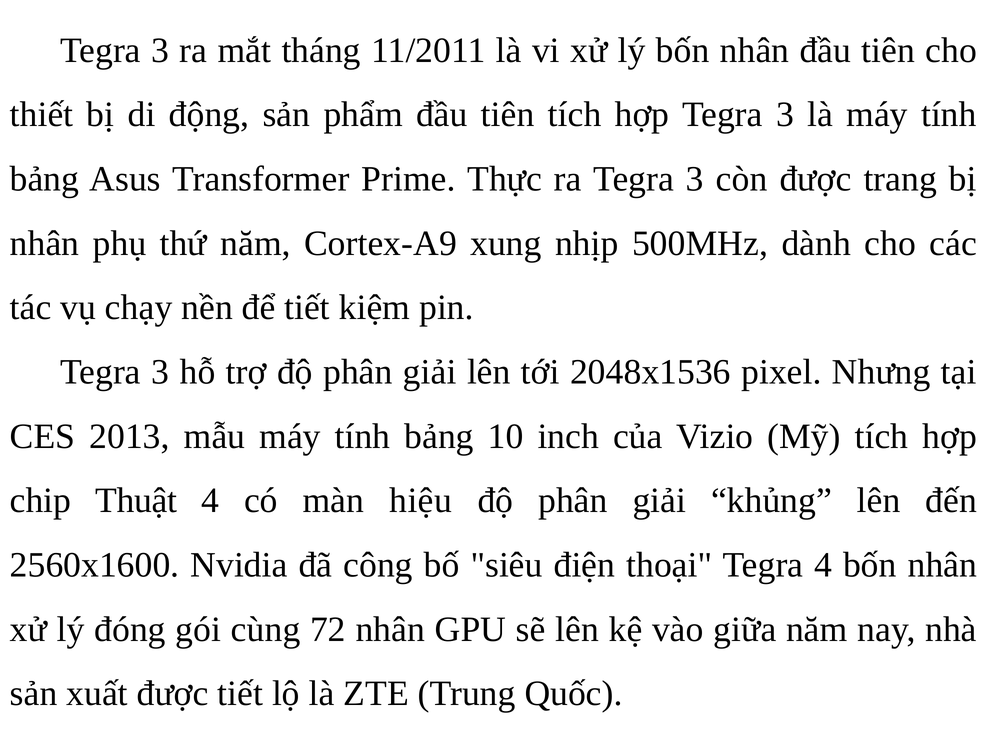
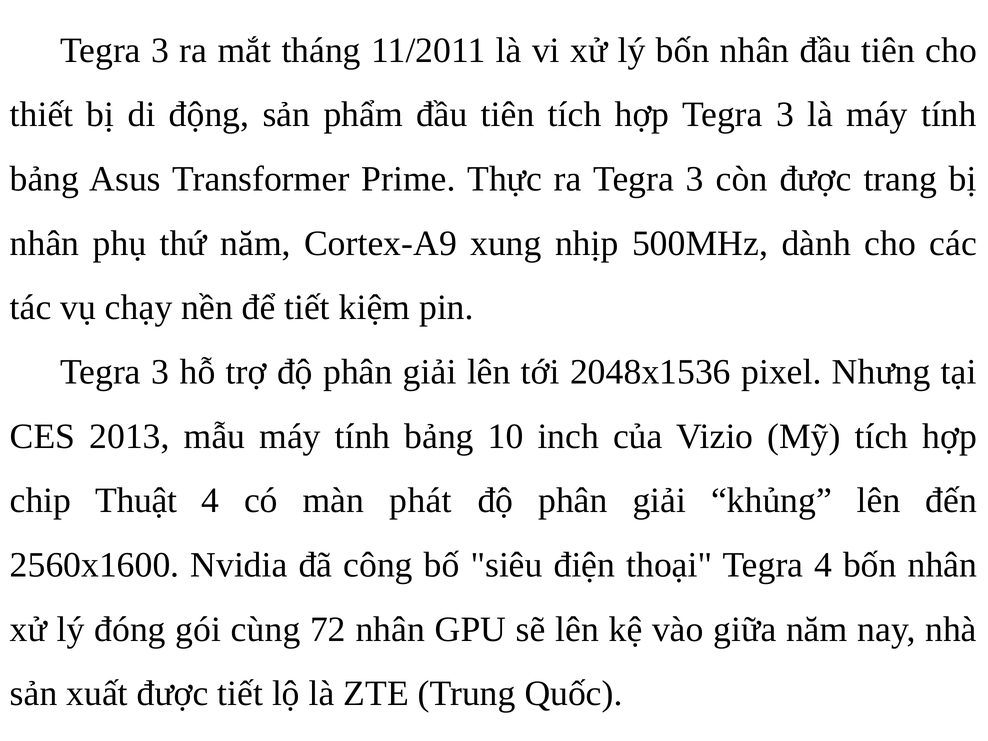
hiệu: hiệu -> phát (421, 501)
